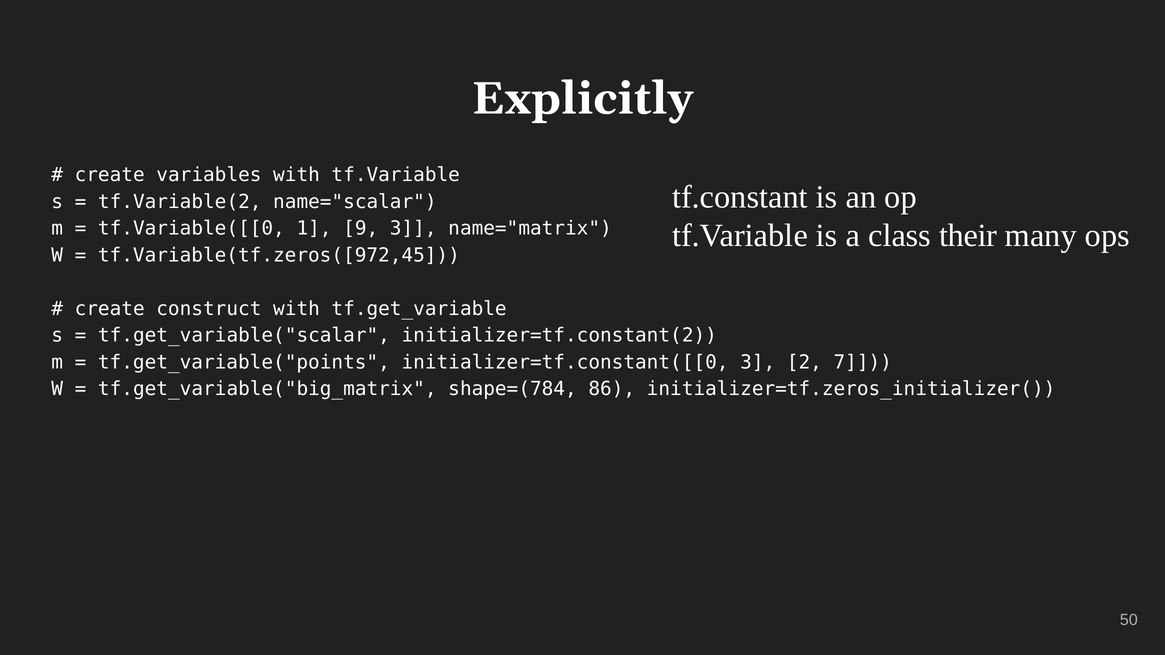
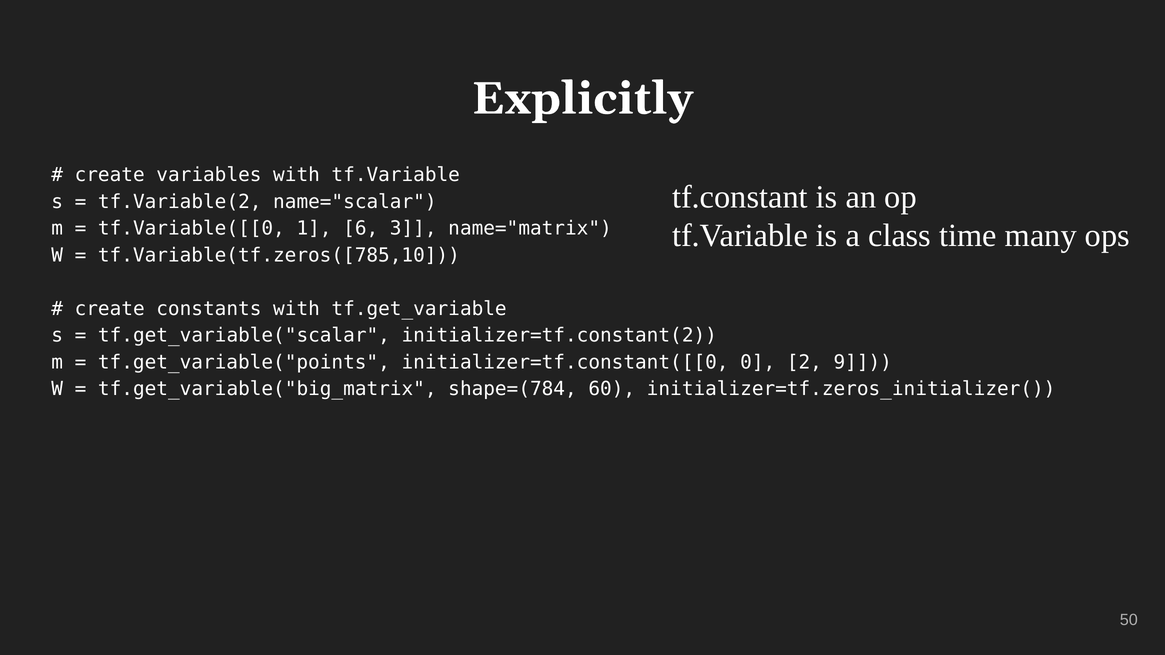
9: 9 -> 6 (361, 229)
their: their -> time (968, 236)
tf.Variable(tf.zeros([972,45: tf.Variable(tf.zeros([972,45 -> tf.Variable(tf.zeros([785,10 (279, 255)
construct: construct -> constants (209, 309)
initializer=tf.constant([[0 3: 3 -> 0 (758, 362)
7: 7 -> 9 (863, 362)
86: 86 -> 60 (612, 389)
